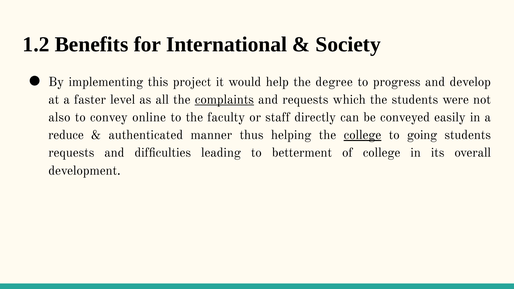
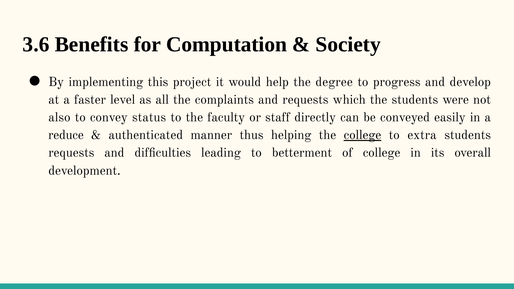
1.2: 1.2 -> 3.6 (36, 44)
International: International -> Computation (227, 44)
complaints underline: present -> none (224, 100)
online: online -> status (149, 117)
going: going -> extra (422, 135)
